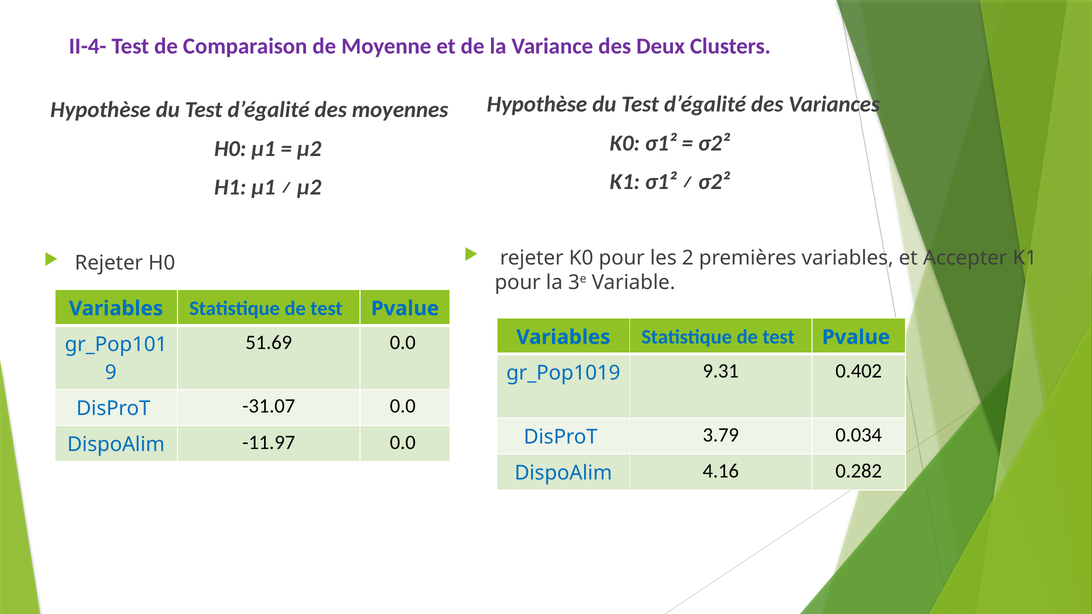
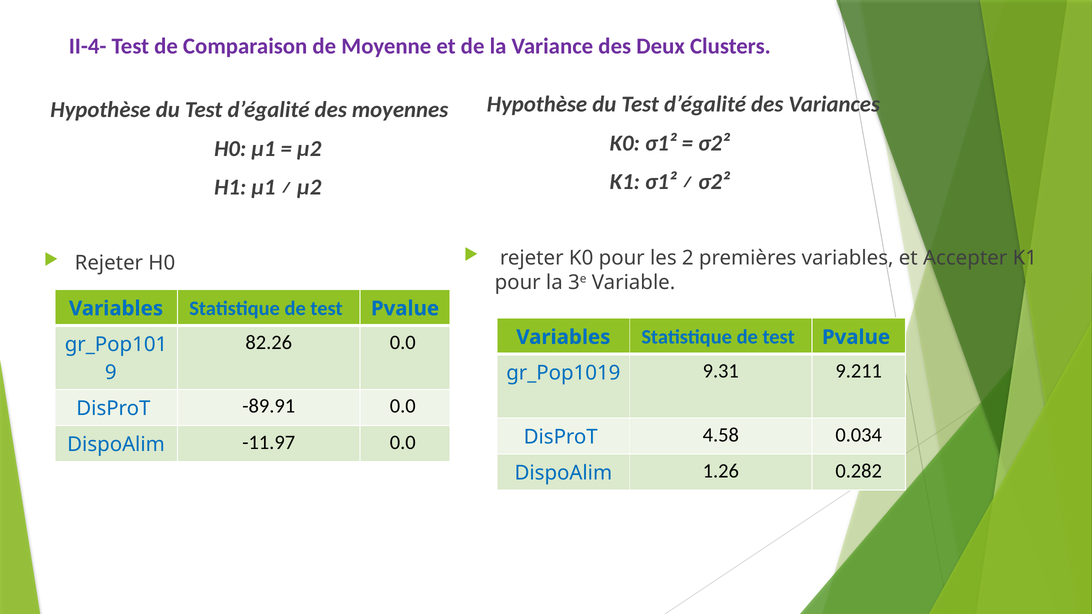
51.69: 51.69 -> 82.26 (269, 342)
0.402: 0.402 -> 9.211 (859, 371)
-31.07: -31.07 -> -89.91 (269, 406)
3.79: 3.79 -> 4.58 (721, 435)
4.16: 4.16 -> 1.26 (721, 471)
